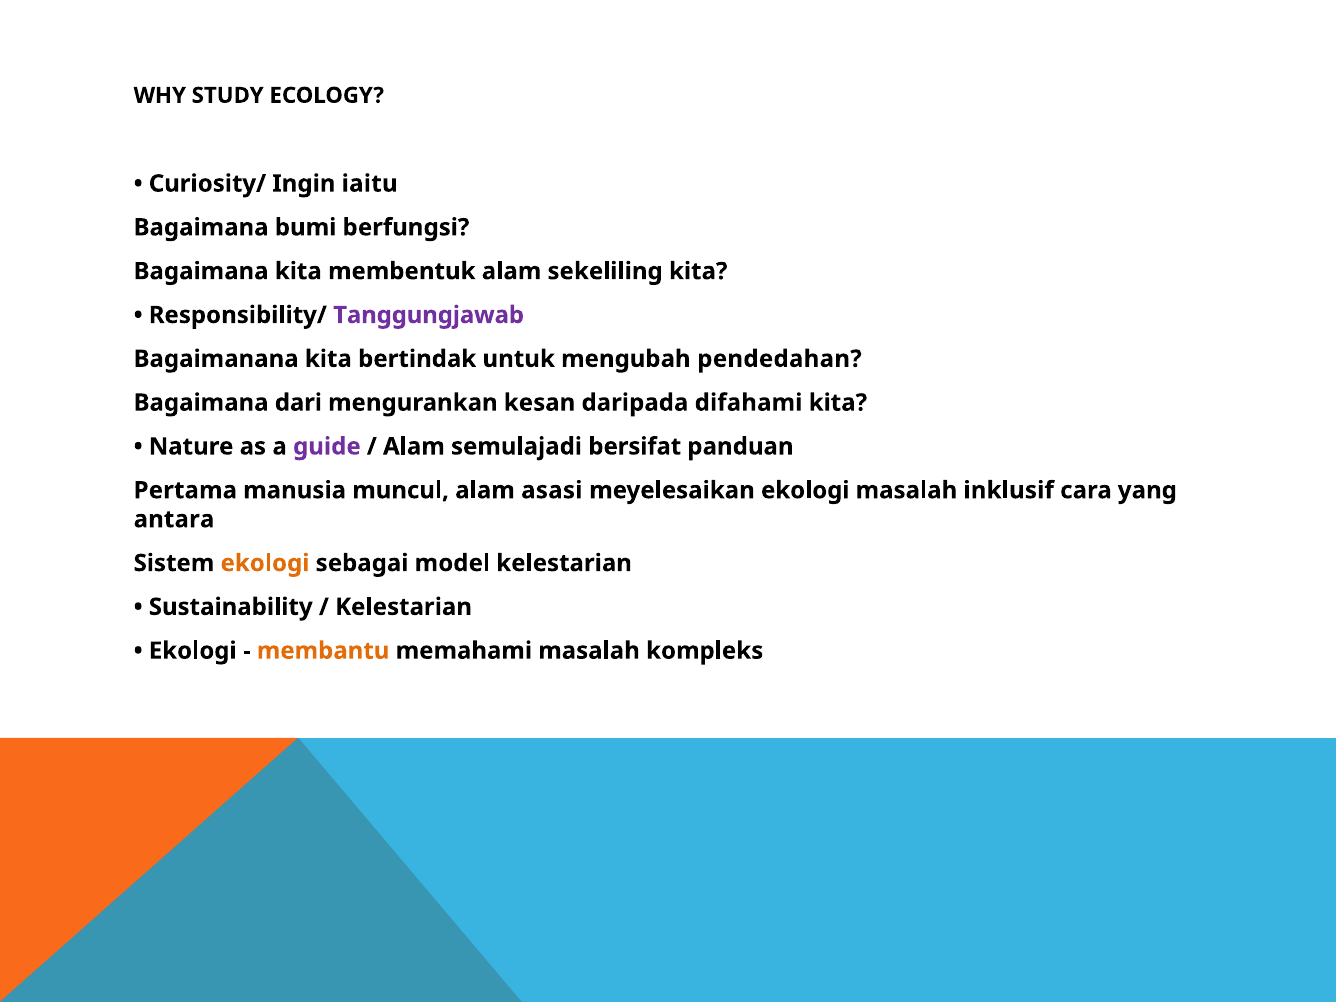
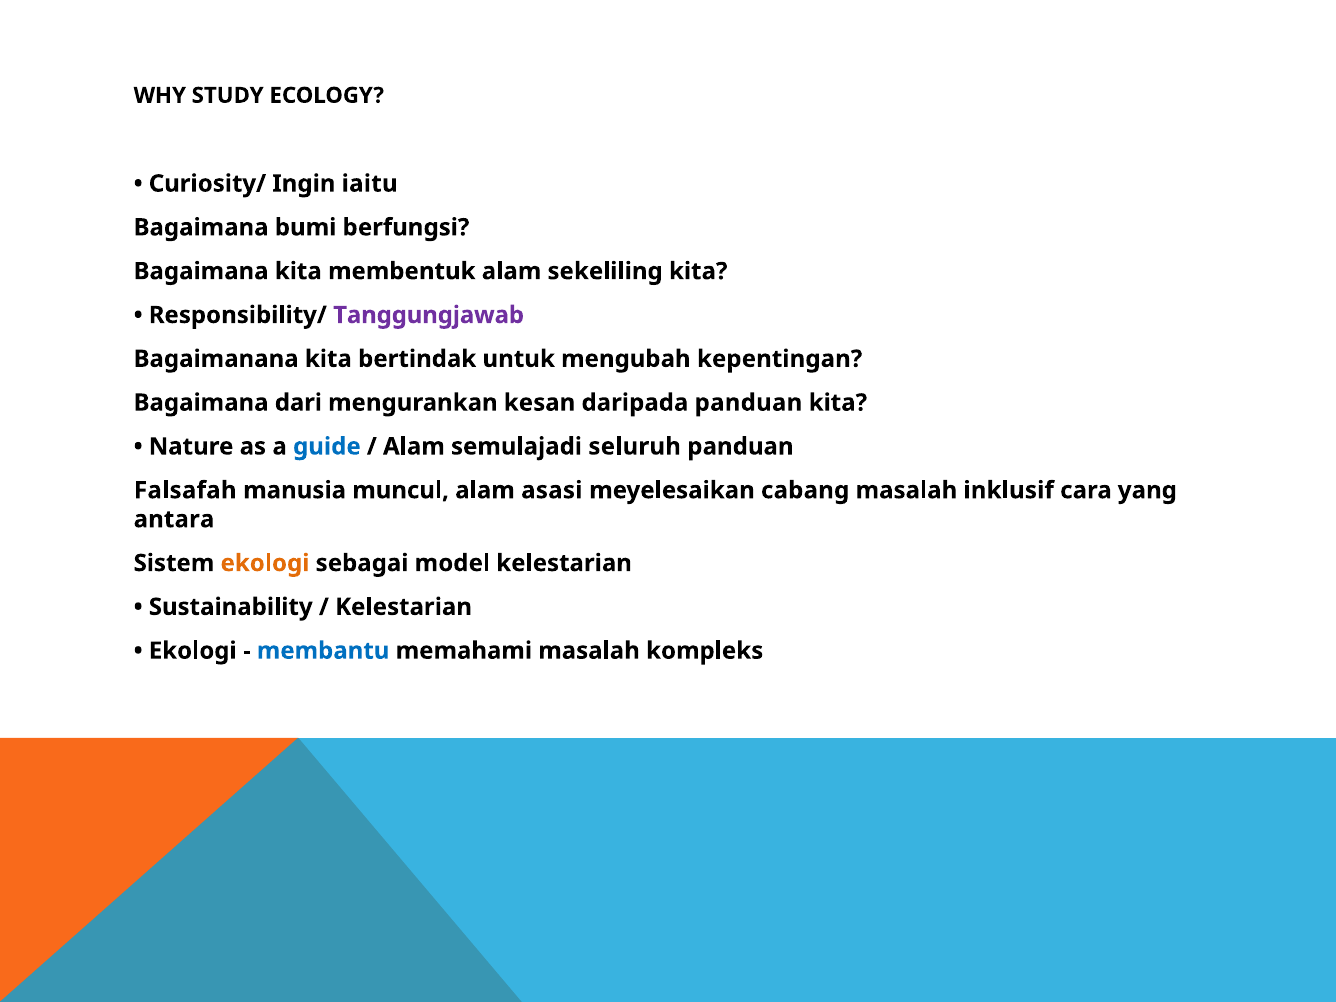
pendedahan: pendedahan -> kepentingan (780, 359)
daripada difahami: difahami -> panduan (748, 403)
guide colour: purple -> blue (327, 447)
bersifat: bersifat -> seluruh (635, 447)
Pertama: Pertama -> Falsafah (185, 490)
meyelesaikan ekologi: ekologi -> cabang (805, 490)
membantu colour: orange -> blue (323, 651)
